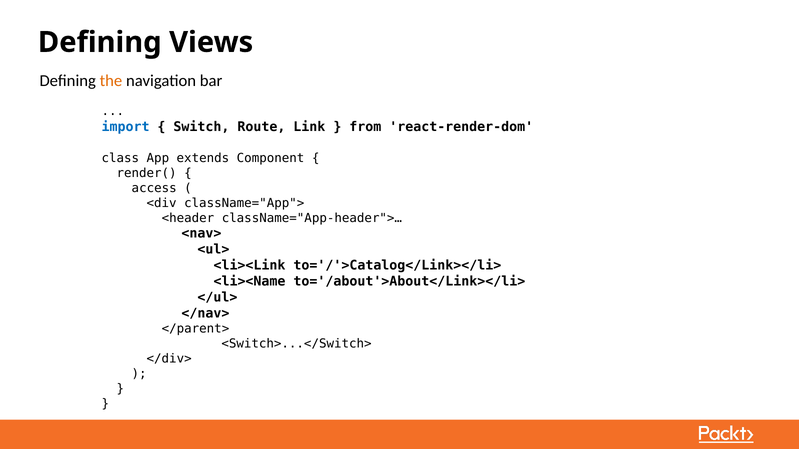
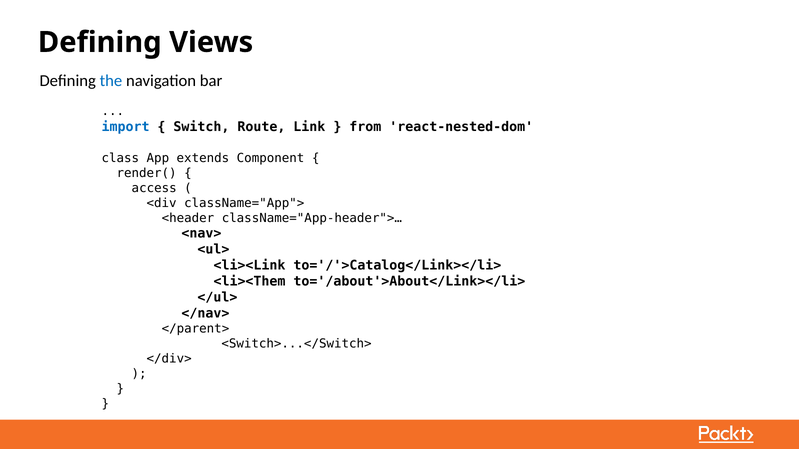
the colour: orange -> blue (111, 81)
react-render-dom: react-render-dom -> react-nested-dom (461, 127)
<li><Name: <li><Name -> <li><Them (249, 282)
